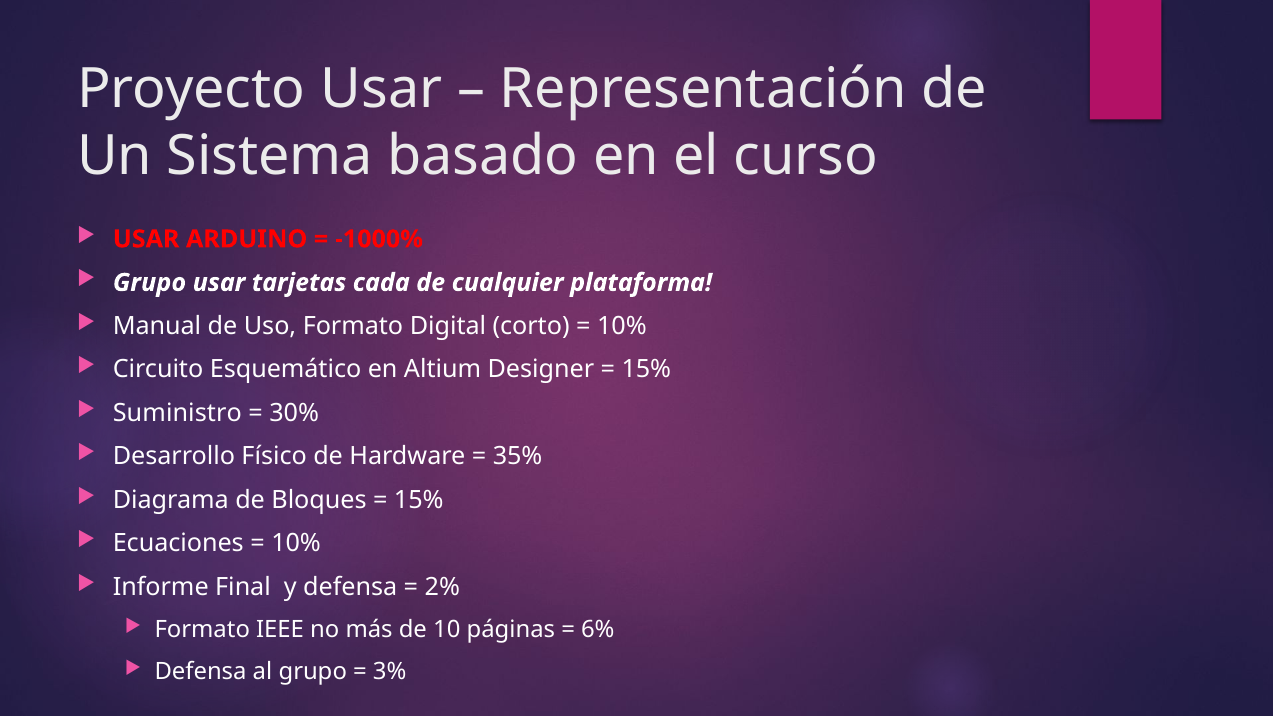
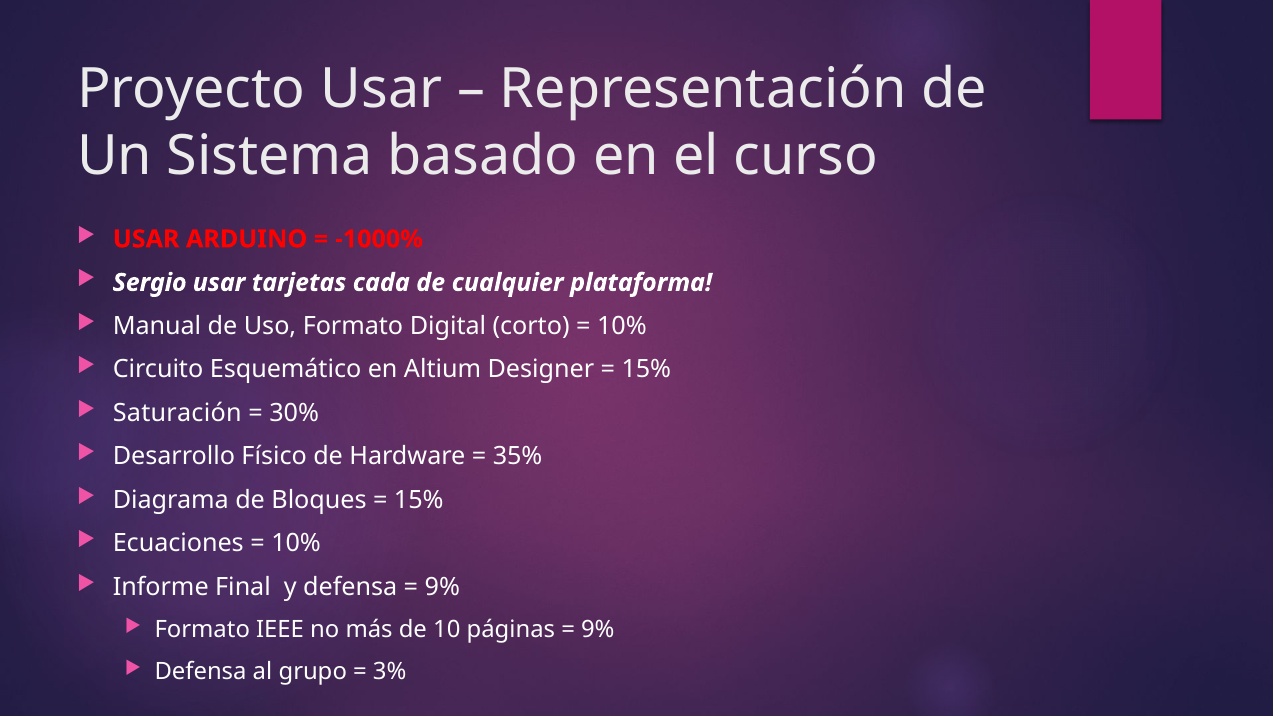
Grupo: Grupo -> Sergio (150, 283)
Suministro: Suministro -> Saturación (177, 413)
2%: 2% -> 9% (442, 587)
6%: 6% -> 9% (598, 630)
